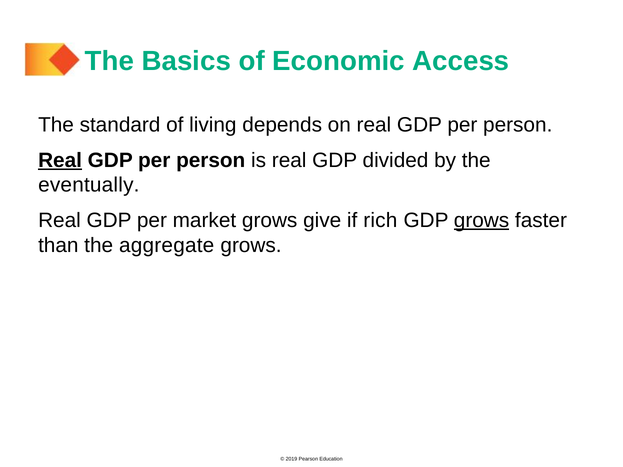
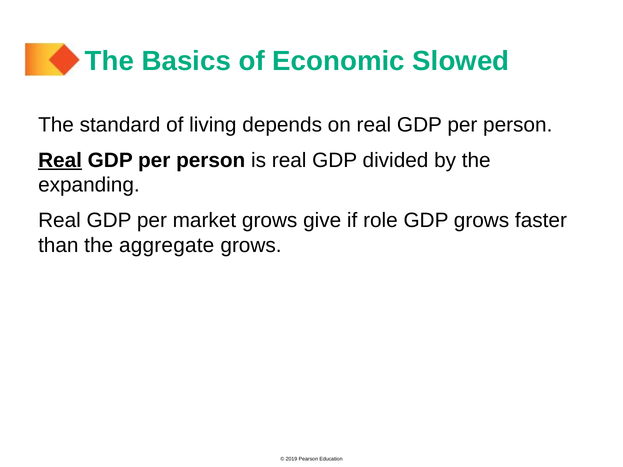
Access: Access -> Slowed (461, 61)
eventually: eventually -> expanding (89, 185)
rich: rich -> role (380, 221)
grows underline: present -> none (482, 221)
